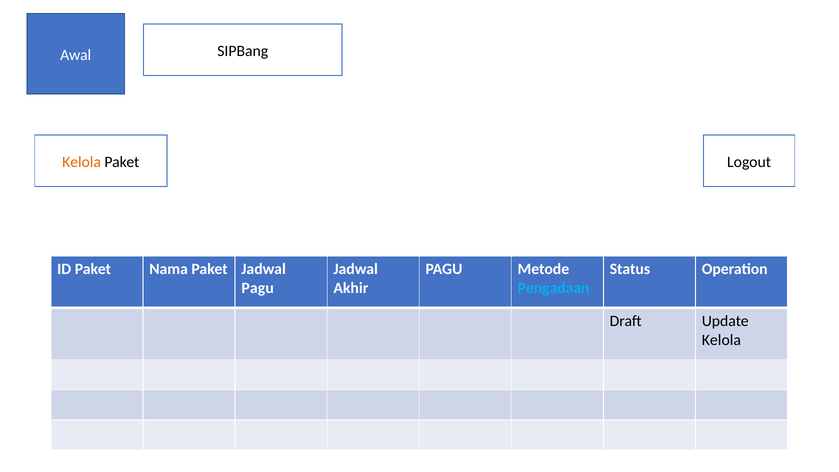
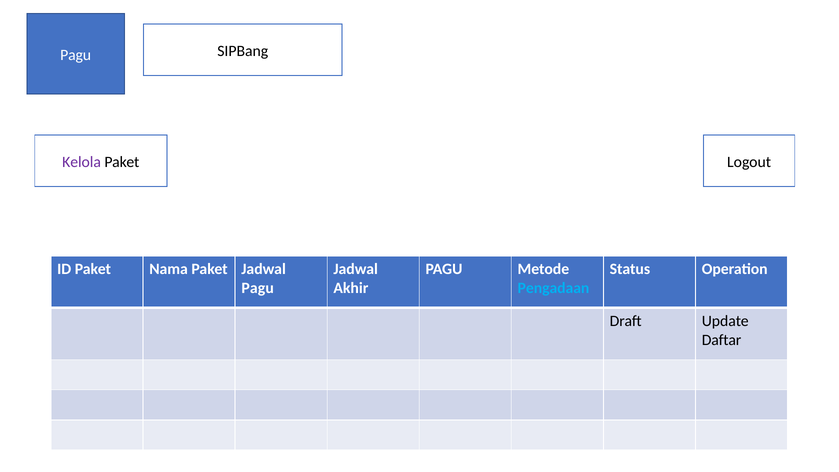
Awal: Awal -> Pagu (76, 55)
Kelola colour: orange -> purple (82, 162)
Kelola: Kelola -> Daftar (722, 340)
